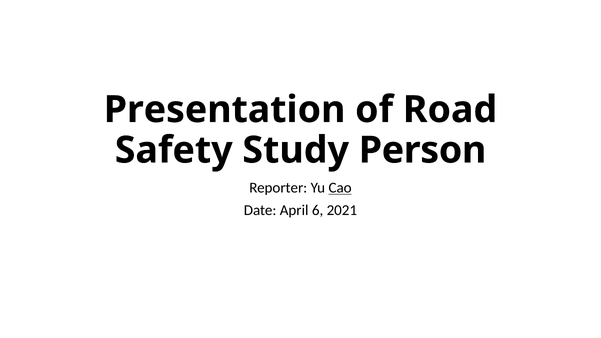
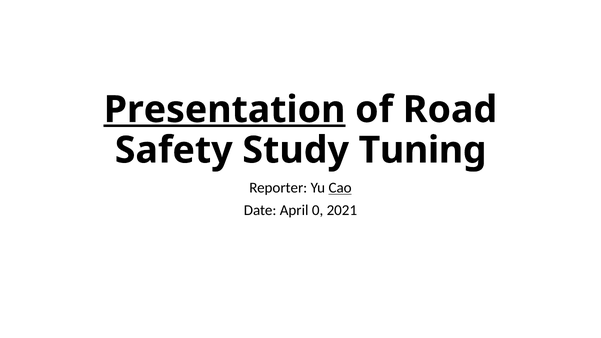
Presentation underline: none -> present (225, 110)
Person: Person -> Tuning (423, 150)
6: 6 -> 0 (318, 210)
